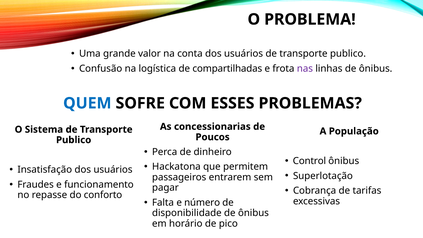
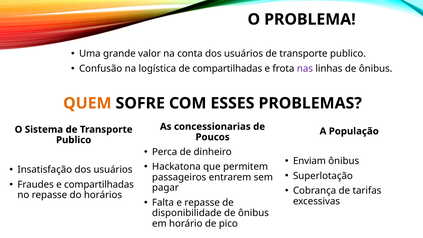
QUEM colour: blue -> orange (87, 103)
Control: Control -> Enviam (309, 161)
e funcionamento: funcionamento -> compartilhadas (99, 185)
conforto: conforto -> horários (103, 195)
e número: número -> repasse (202, 203)
